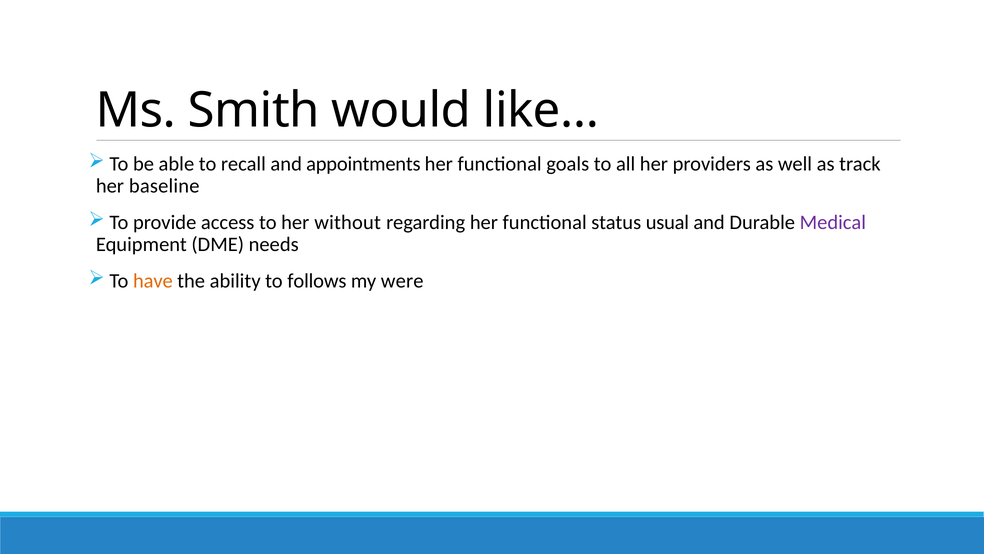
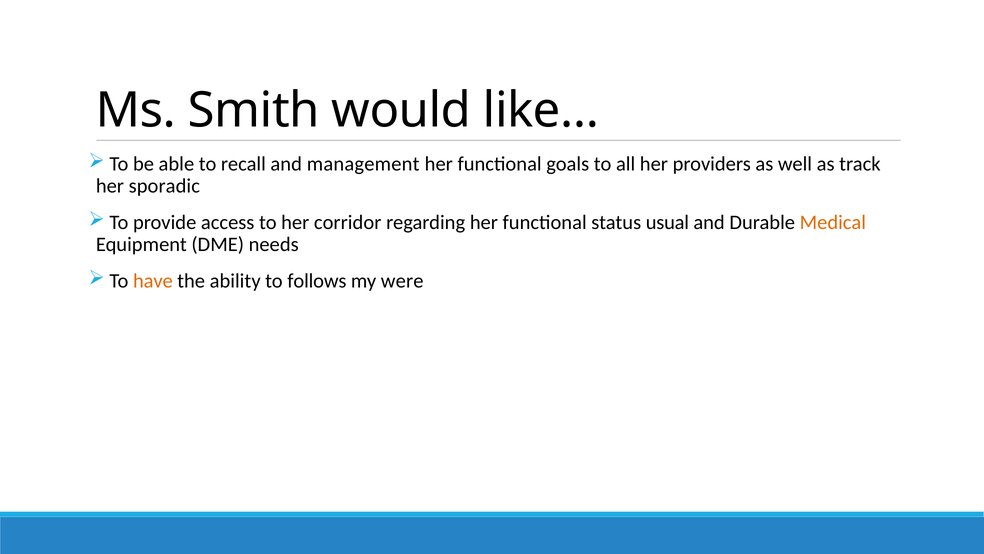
appointments: appointments -> management (363, 164)
baseline: baseline -> sporadic (164, 186)
without: without -> corridor (348, 222)
Medical colour: purple -> orange (833, 222)
